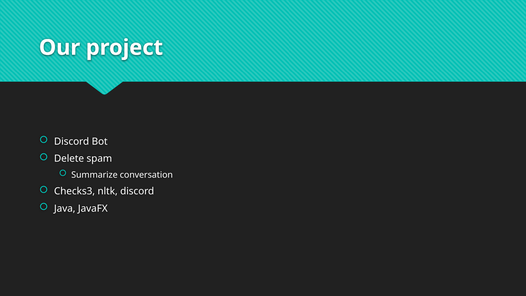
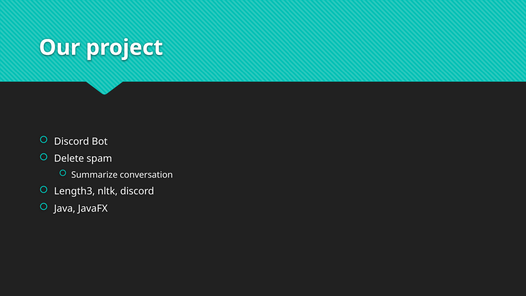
Checks3: Checks3 -> Length3 (75, 191)
